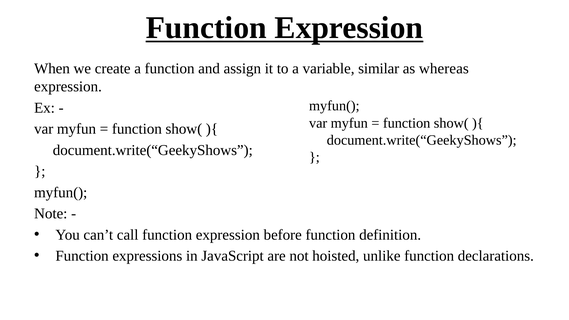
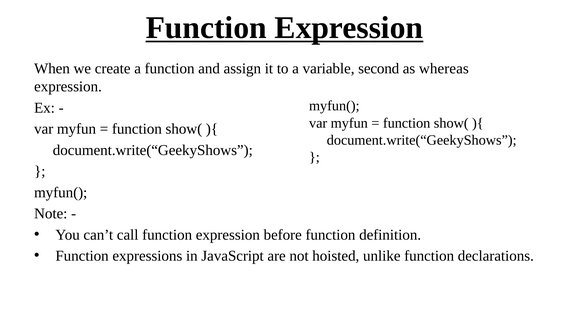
similar: similar -> second (379, 69)
